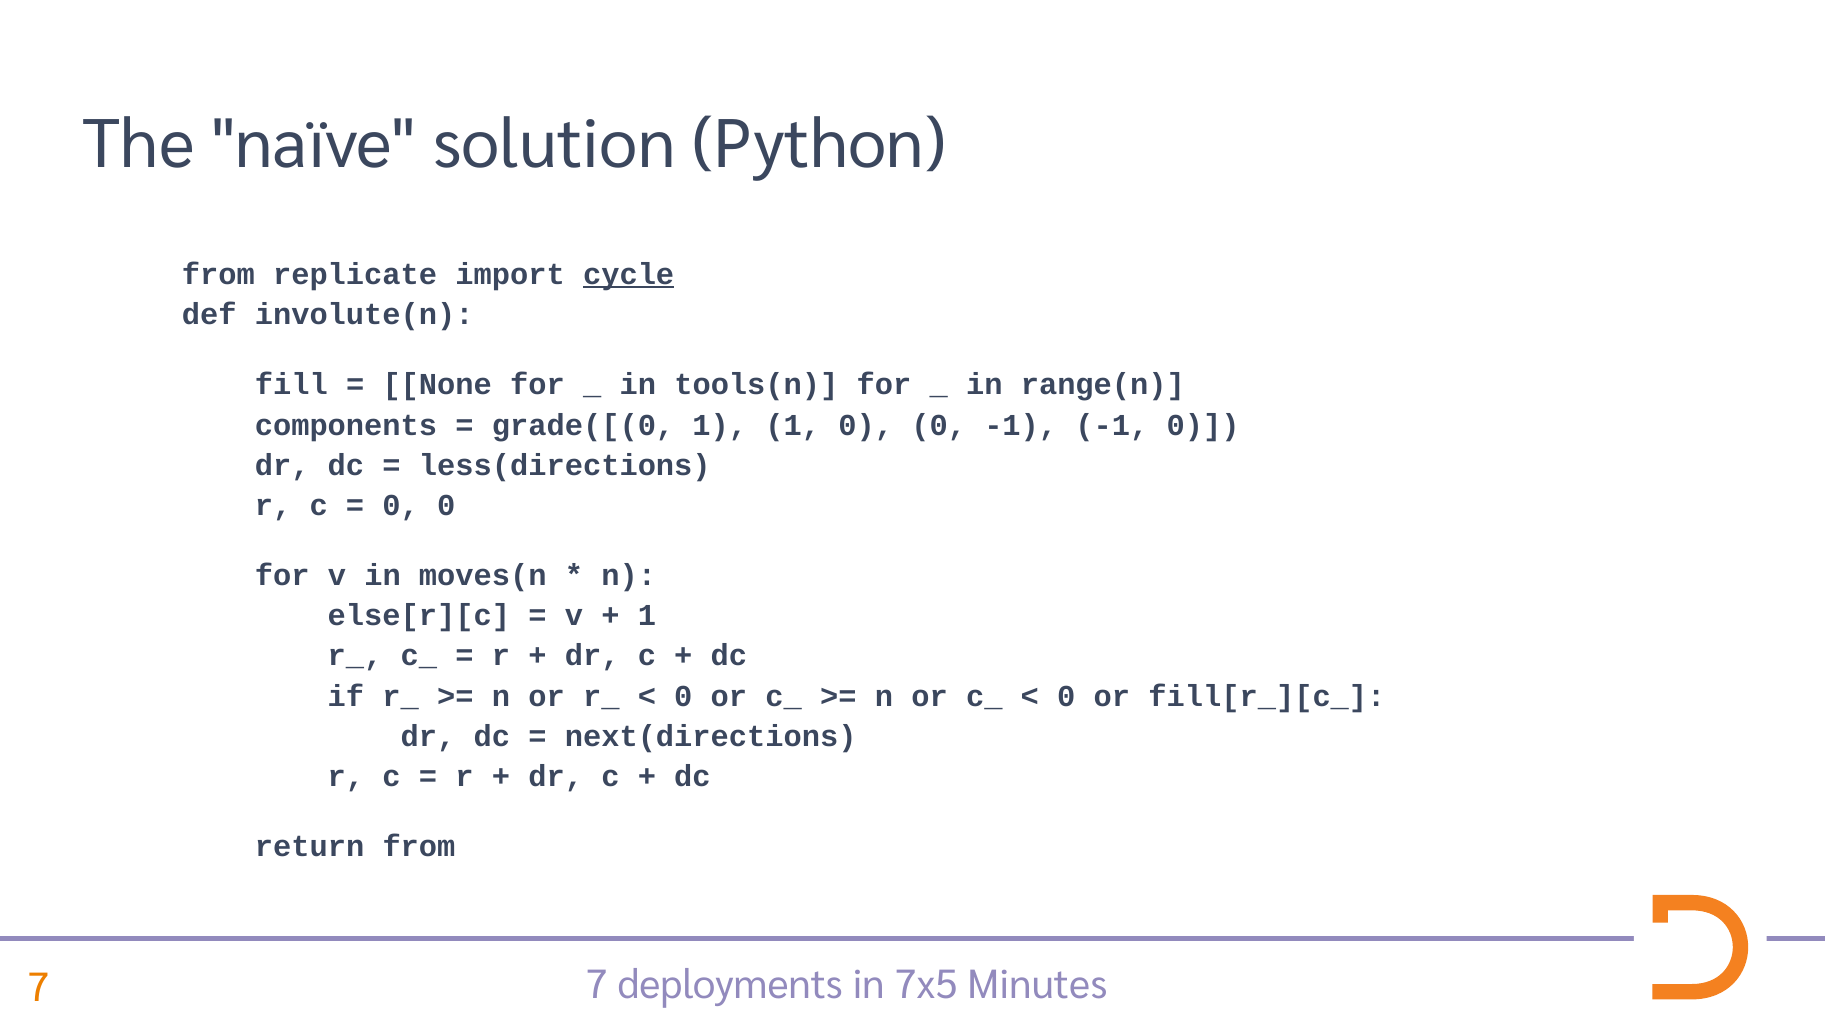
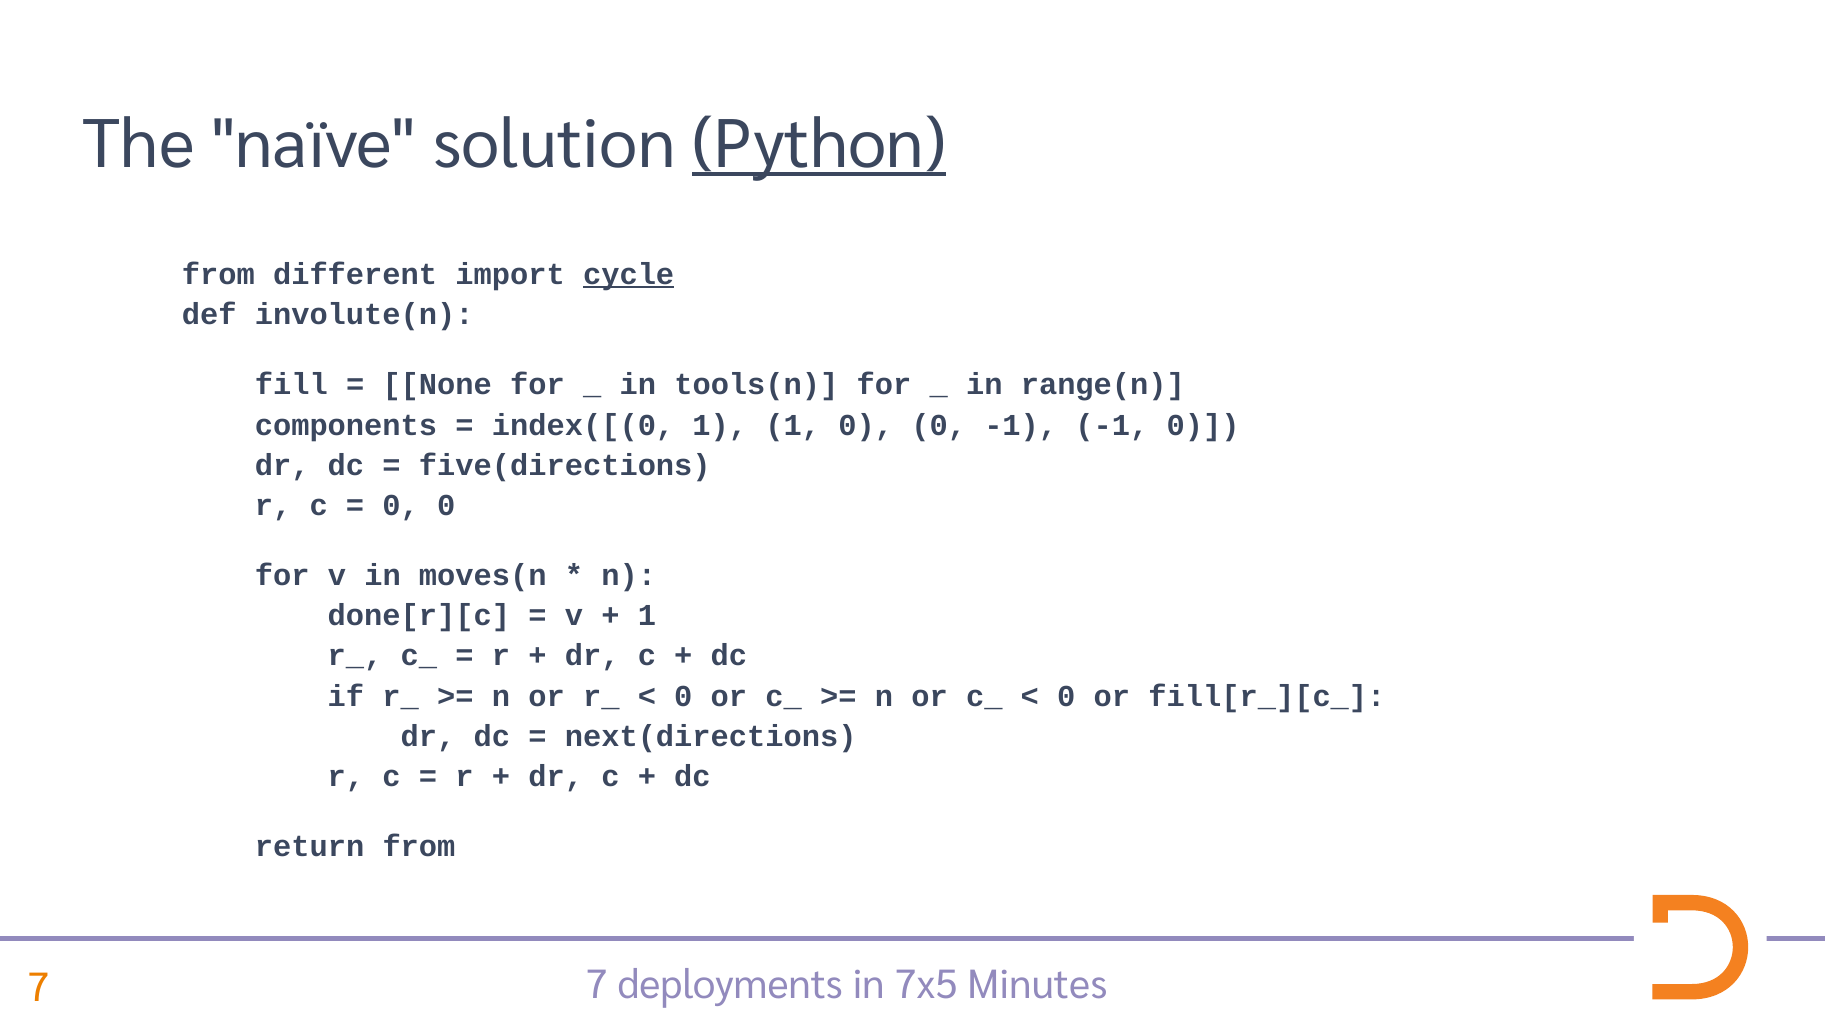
Python underline: none -> present (819, 145)
replicate: replicate -> different (355, 274)
grade([(0: grade([(0 -> index([(0 (583, 425)
less(directions: less(directions -> five(directions (565, 465)
else[r][c: else[r][c -> done[r][c (419, 616)
